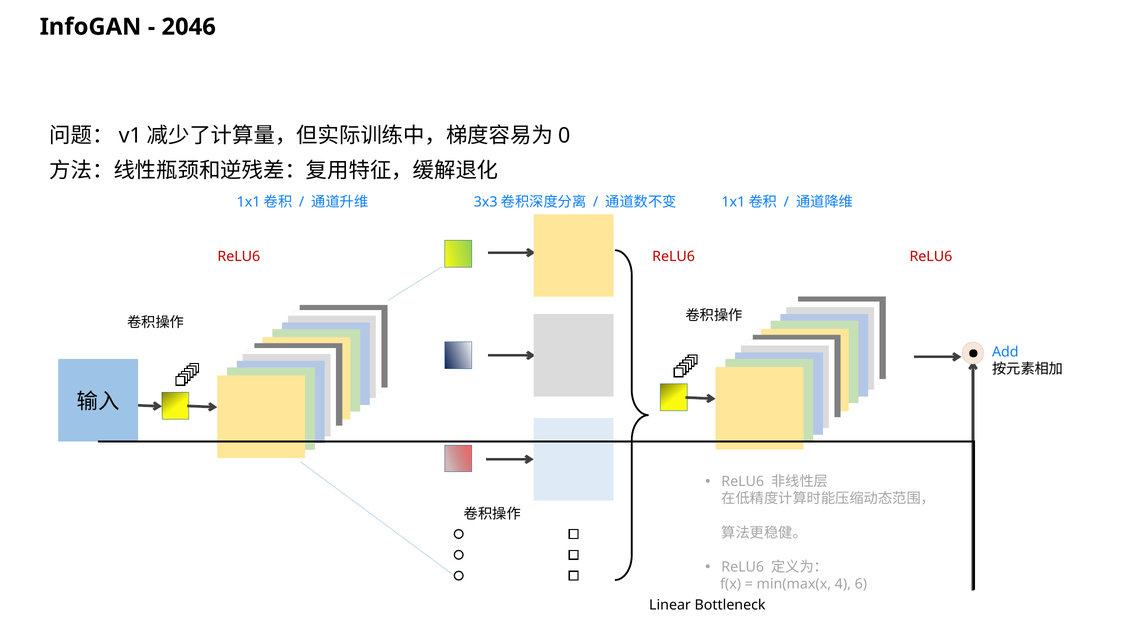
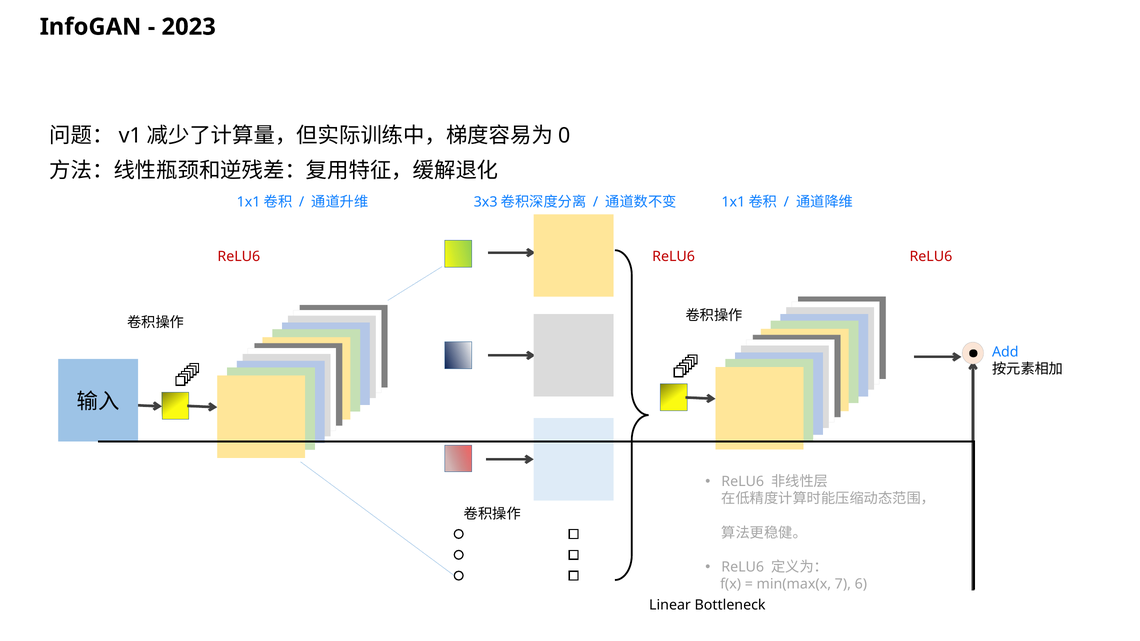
2046: 2046 -> 2023 (189, 27)
4: 4 -> 7 (843, 584)
